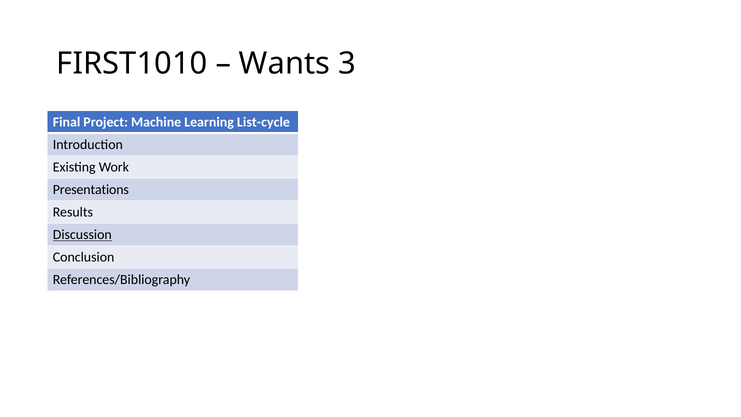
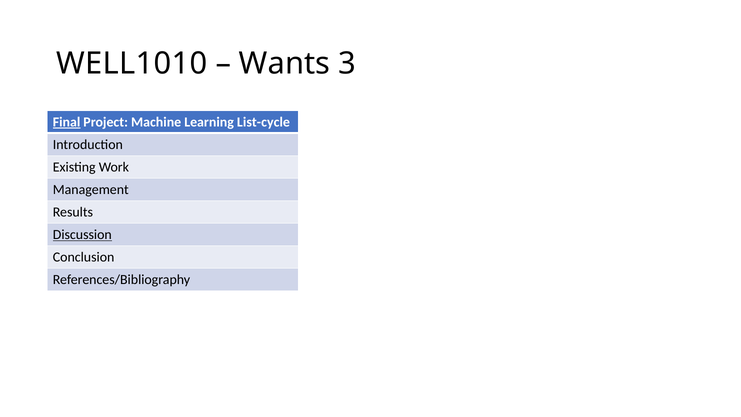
FIRST1010: FIRST1010 -> WELL1010 (132, 64)
Final underline: none -> present (67, 122)
Presentations: Presentations -> Management (91, 190)
